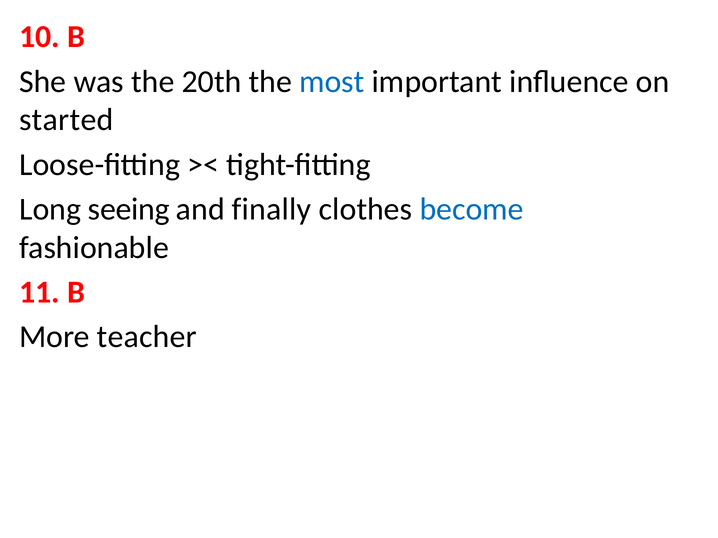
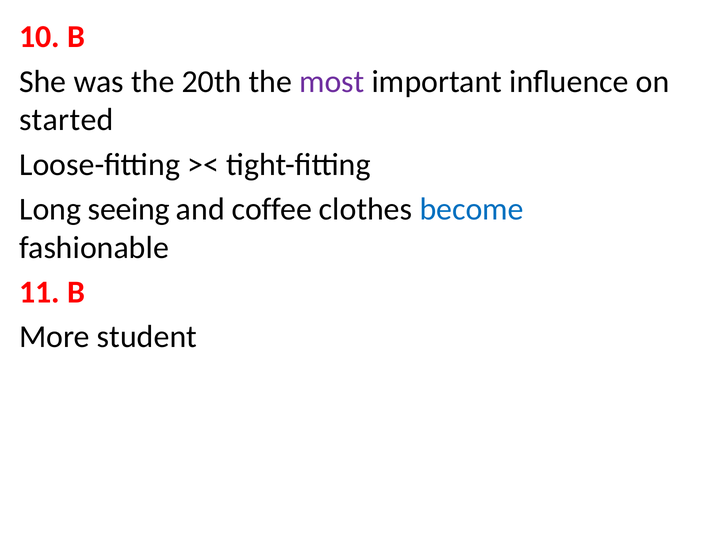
most colour: blue -> purple (332, 82)
finally: finally -> coffee (272, 209)
teacher: teacher -> student (147, 337)
